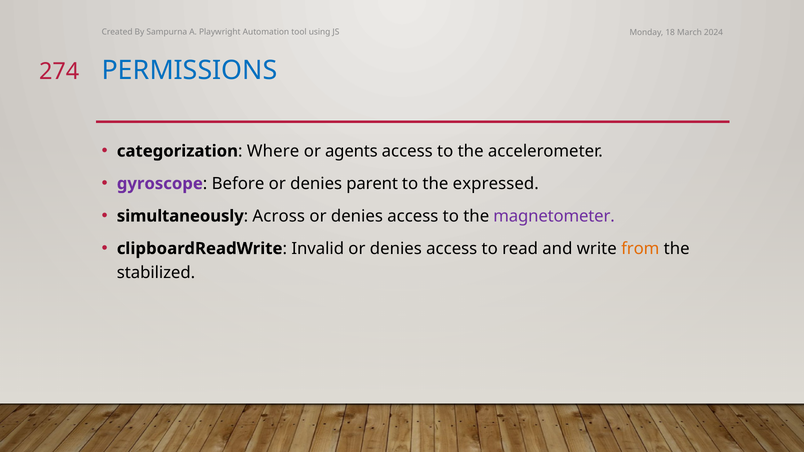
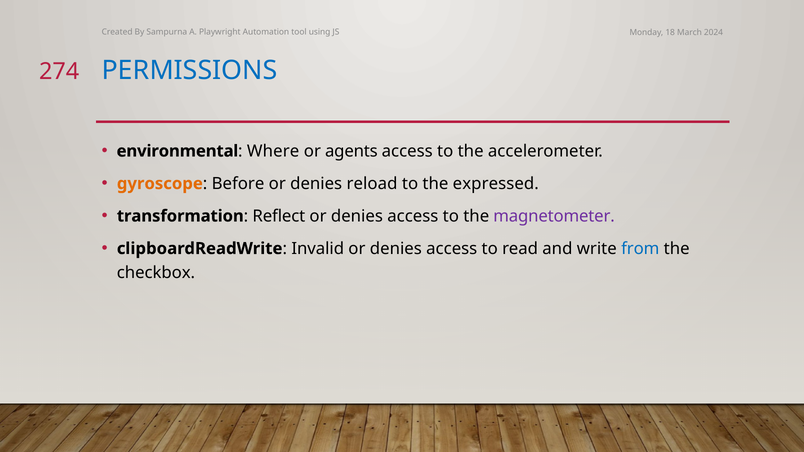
categorization: categorization -> environmental (177, 151)
gyroscope colour: purple -> orange (160, 184)
parent: parent -> reload (372, 184)
simultaneously: simultaneously -> transformation (180, 216)
Across: Across -> Reflect (279, 216)
from colour: orange -> blue (640, 249)
stabilized: stabilized -> checkbox (156, 273)
